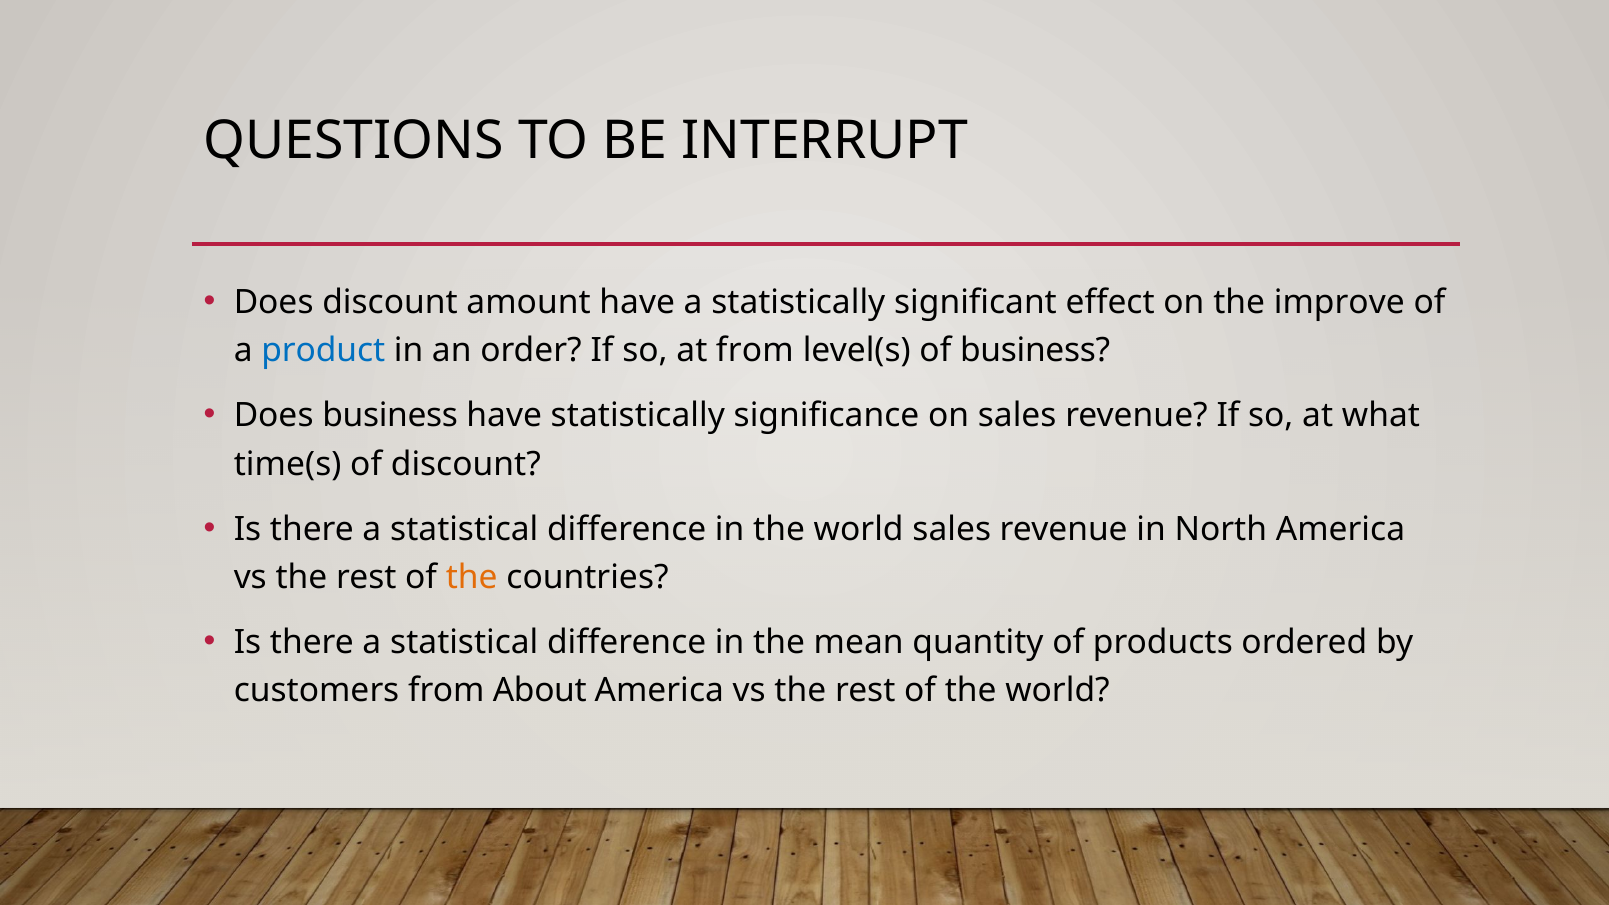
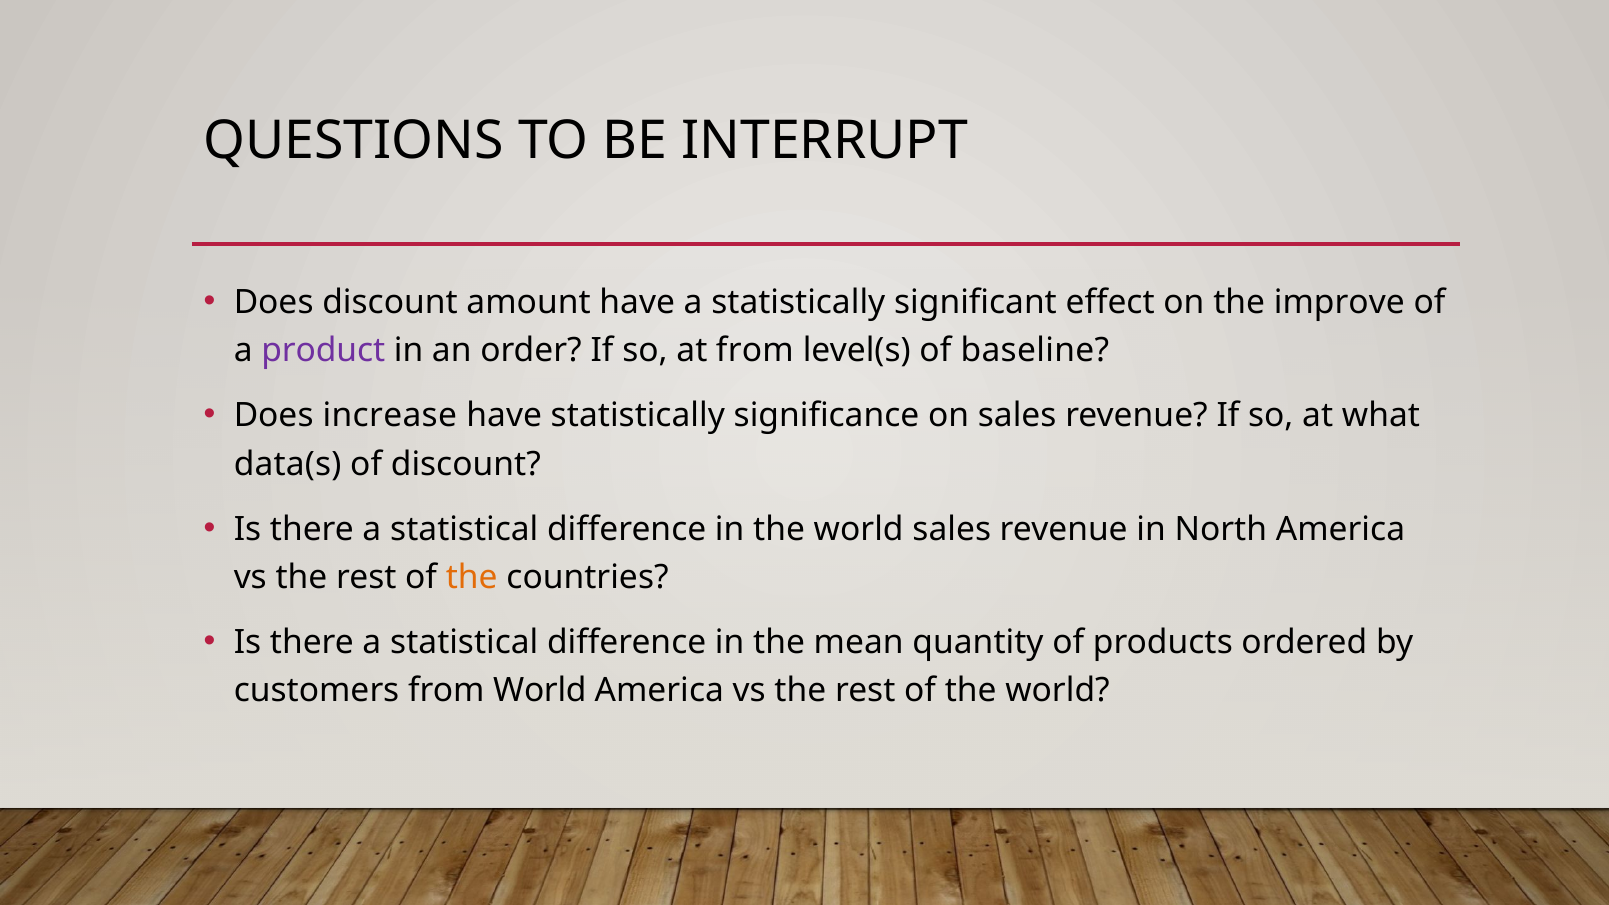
product colour: blue -> purple (323, 351)
of business: business -> baseline (1035, 351)
Does business: business -> increase (390, 416)
time(s: time(s -> data(s (288, 464)
from About: About -> World (540, 691)
